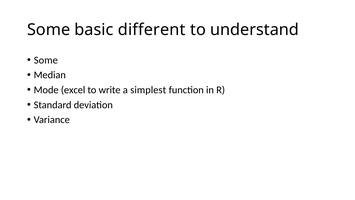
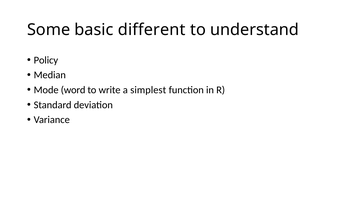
Some: Some -> Policy (46, 60)
excel: excel -> word (73, 90)
